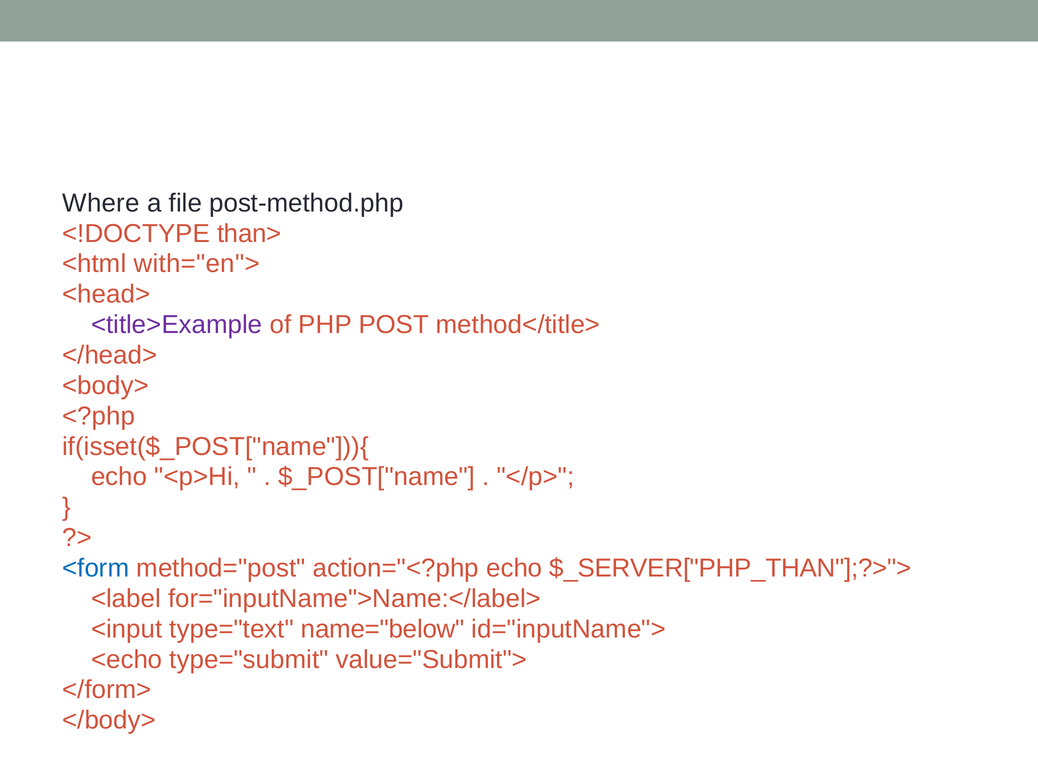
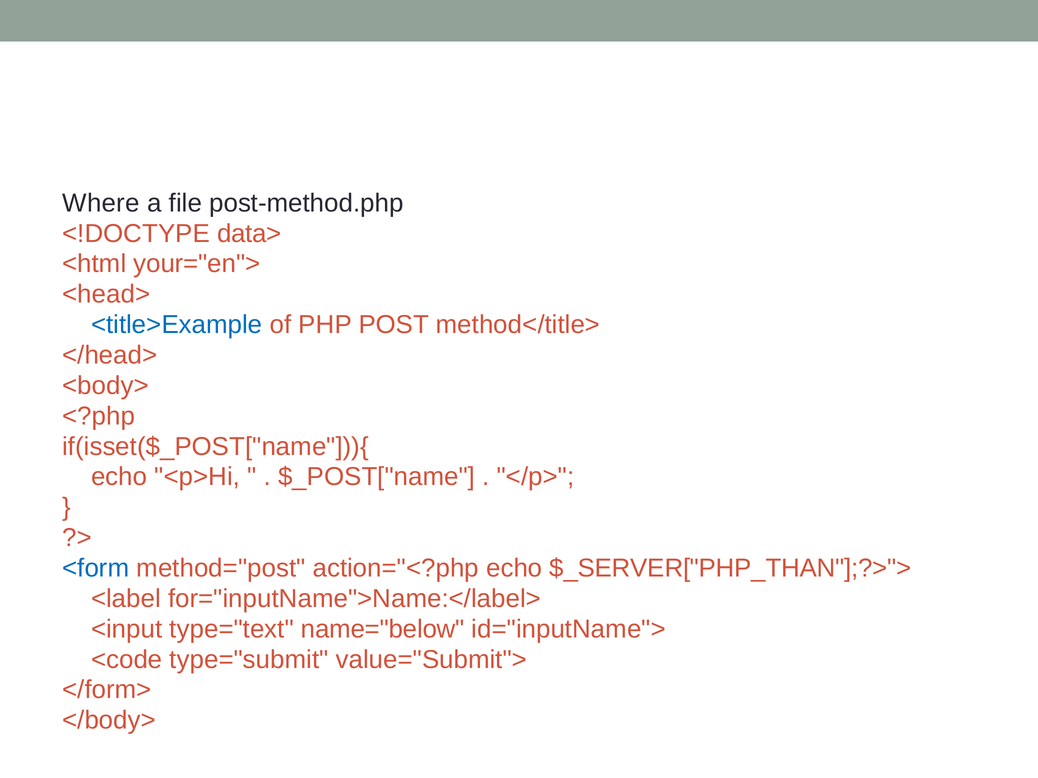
than>: than> -> data> (249, 234)
with="en">: with="en"> -> your="en"> (197, 264)
<title>Example colour: purple -> blue (177, 325)
<echo: <echo -> <code (127, 660)
